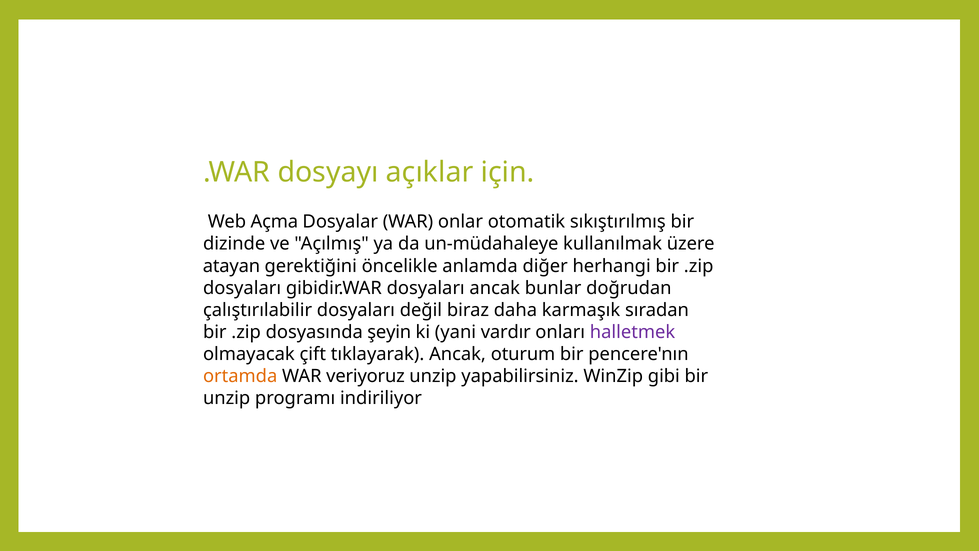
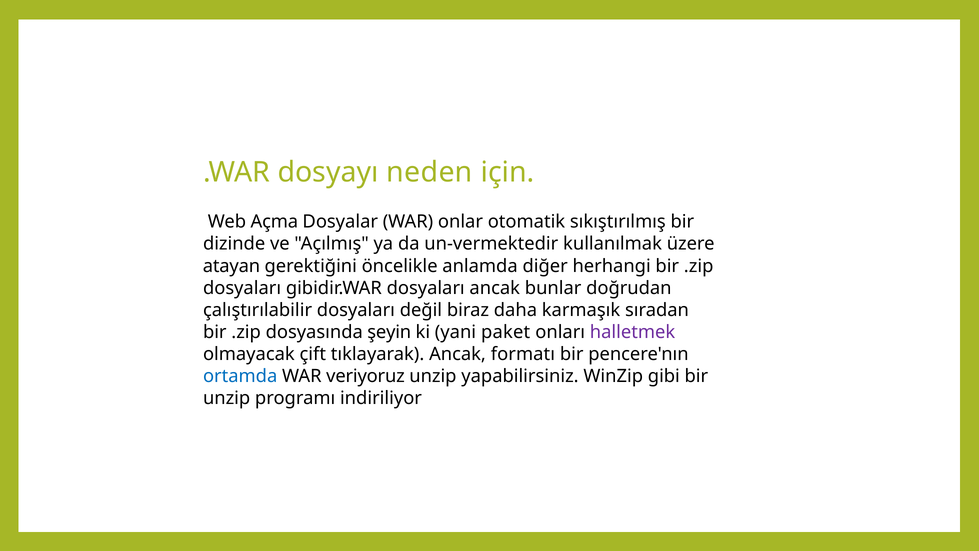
açıklar: açıklar -> neden (430, 172)
un-müdahaleye: un-müdahaleye -> un-vermektedir (491, 244)
vardır: vardır -> paket (506, 332)
oturum: oturum -> formatı (523, 354)
ortamda colour: orange -> blue (240, 376)
